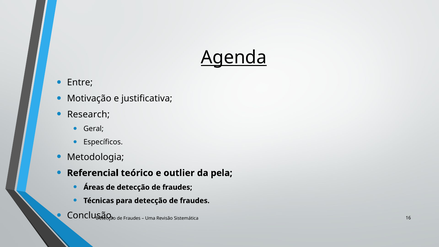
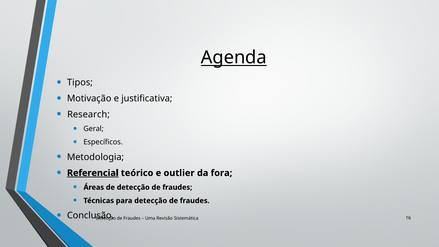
Entre: Entre -> Tipos (80, 83)
Referencial underline: none -> present (93, 173)
pela: pela -> fora (221, 173)
